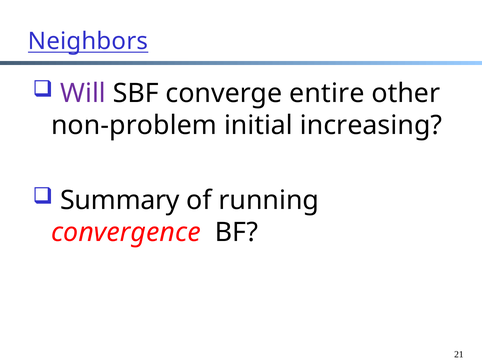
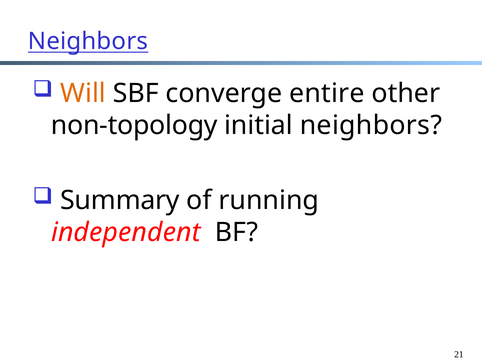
Will colour: purple -> orange (83, 93)
non-problem: non-problem -> non-topology (134, 126)
initial increasing: increasing -> neighbors (371, 126)
convergence: convergence -> independent (126, 233)
